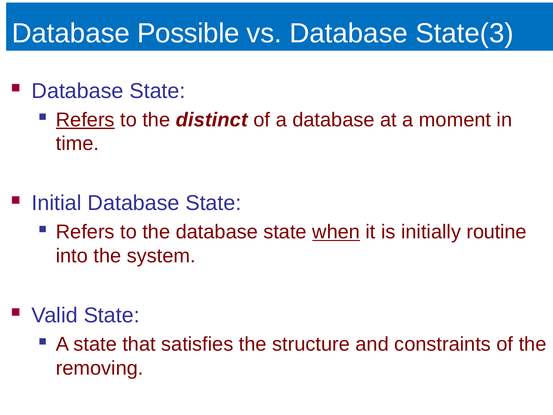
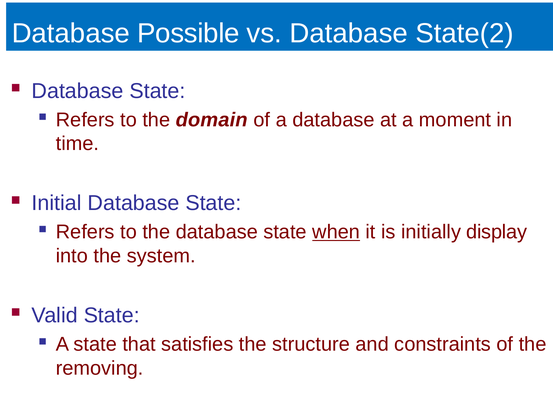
State(3: State(3 -> State(2 (465, 33)
Refers underline: present -> none (85, 120)
distinct: distinct -> domain (212, 120)
routine: routine -> display (497, 232)
